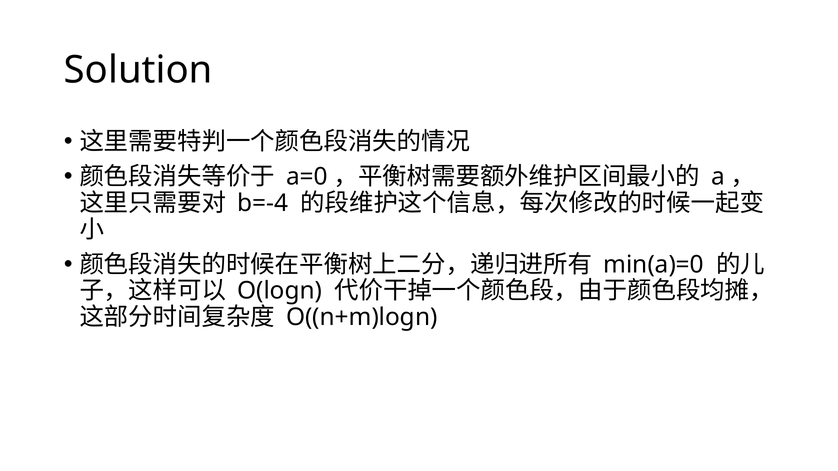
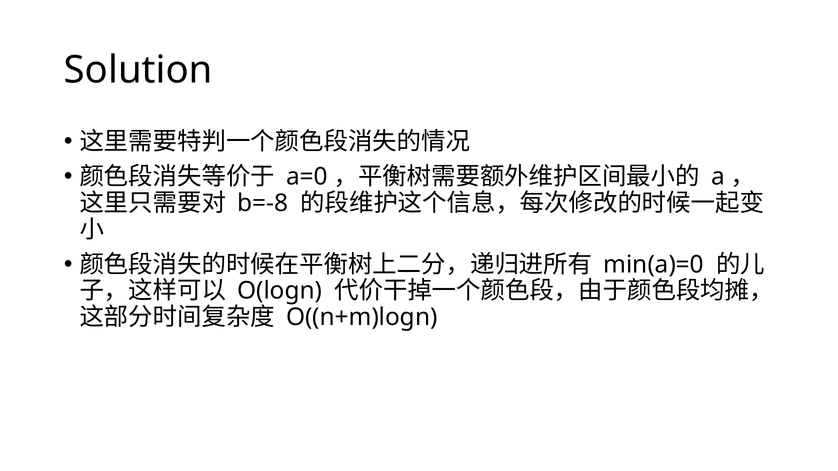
b=-4: b=-4 -> b=-8 (263, 203)
